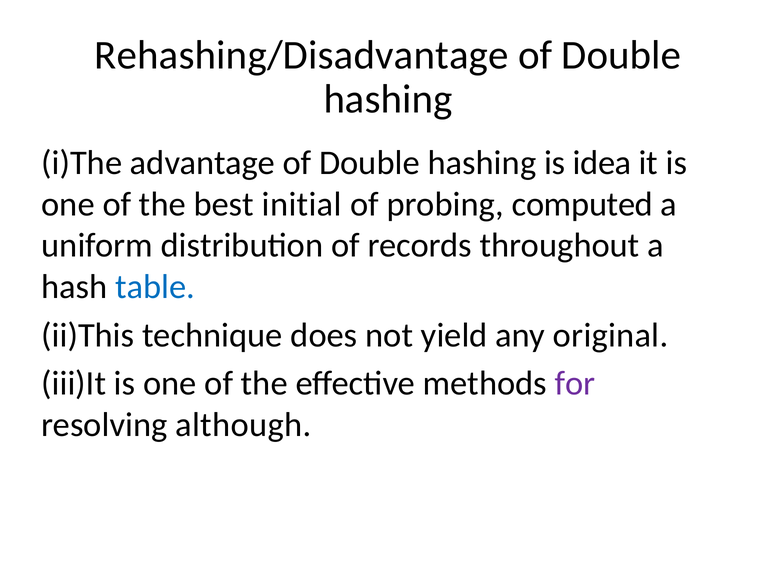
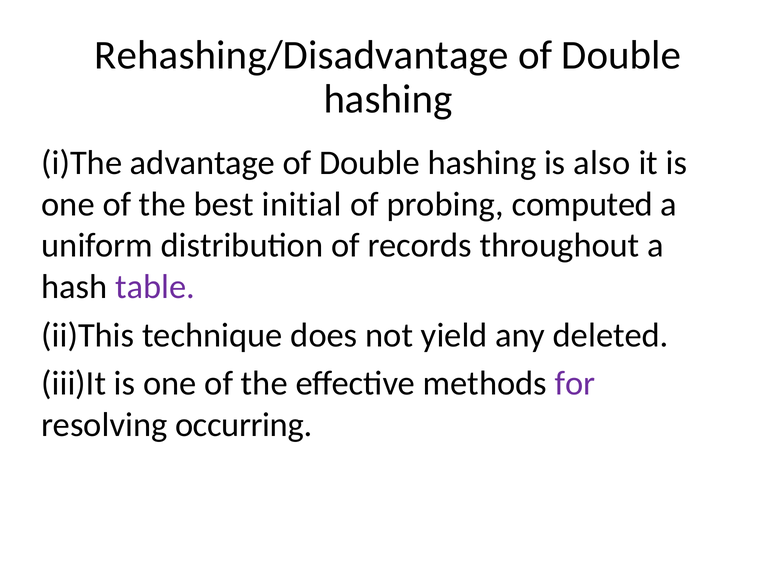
idea: idea -> also (602, 163)
table colour: blue -> purple (155, 287)
original: original -> deleted (611, 335)
although: although -> occurring (244, 425)
